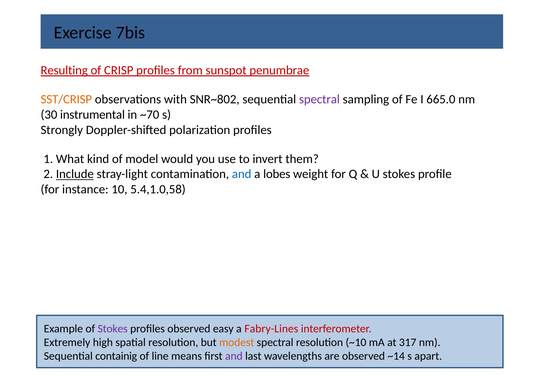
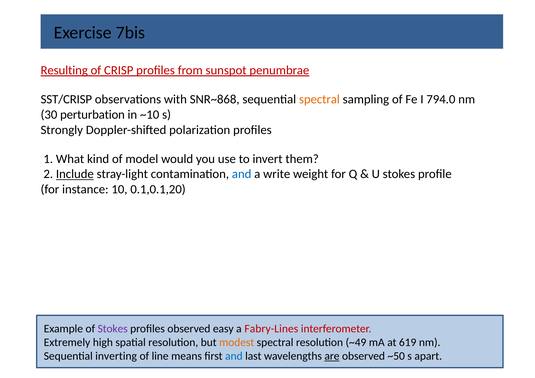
SST/CRISP colour: orange -> black (66, 99)
SNR~802: SNR~802 -> SNR~868 (215, 99)
spectral colour: purple -> orange (319, 99)
665.0: 665.0 -> 794.0 (441, 99)
instrumental: instrumental -> perturbation (93, 115)
~70: ~70 -> ~10 (150, 115)
lobes: lobes -> write (277, 174)
5.4,1.0,58: 5.4,1.0,58 -> 0.1,0.1,20 (158, 189)
~10: ~10 -> ~49 (356, 342)
317: 317 -> 619 (408, 342)
containig: containig -> inverting (116, 356)
and colour: purple -> blue (234, 356)
are underline: none -> present (332, 356)
~14: ~14 -> ~50 (396, 356)
